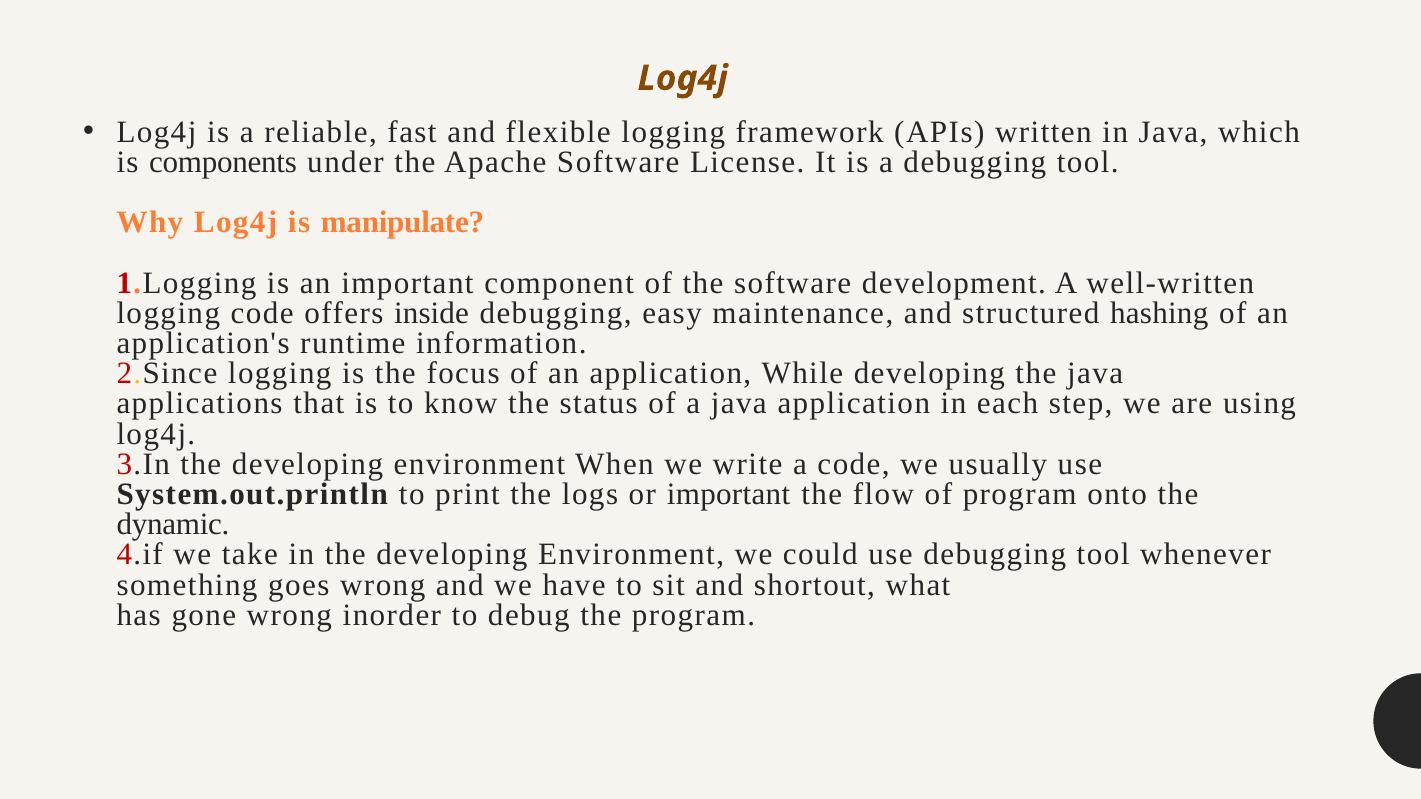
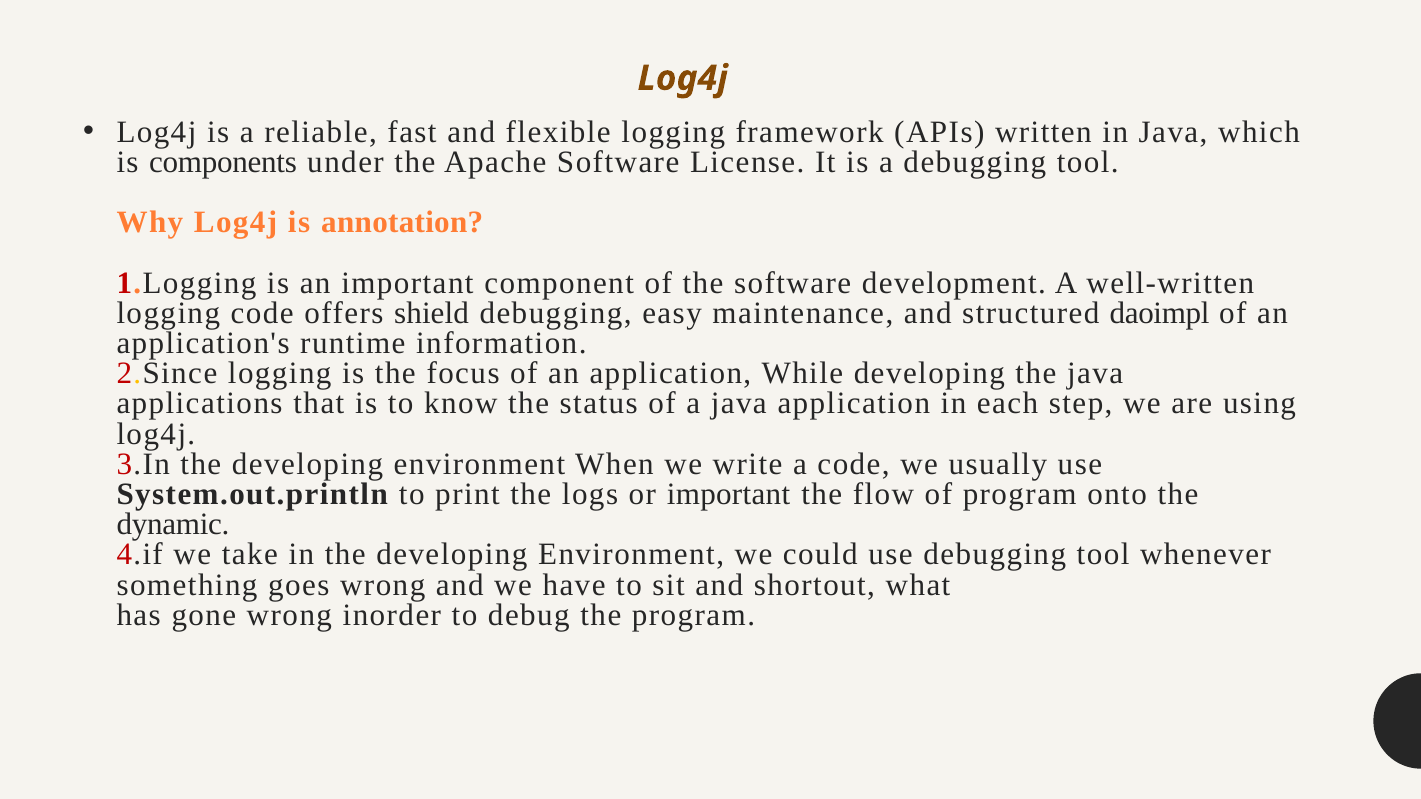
manipulate: manipulate -> annotation (402, 223)
inside: inside -> shield (432, 313)
hashing: hashing -> daoimpl (1160, 313)
